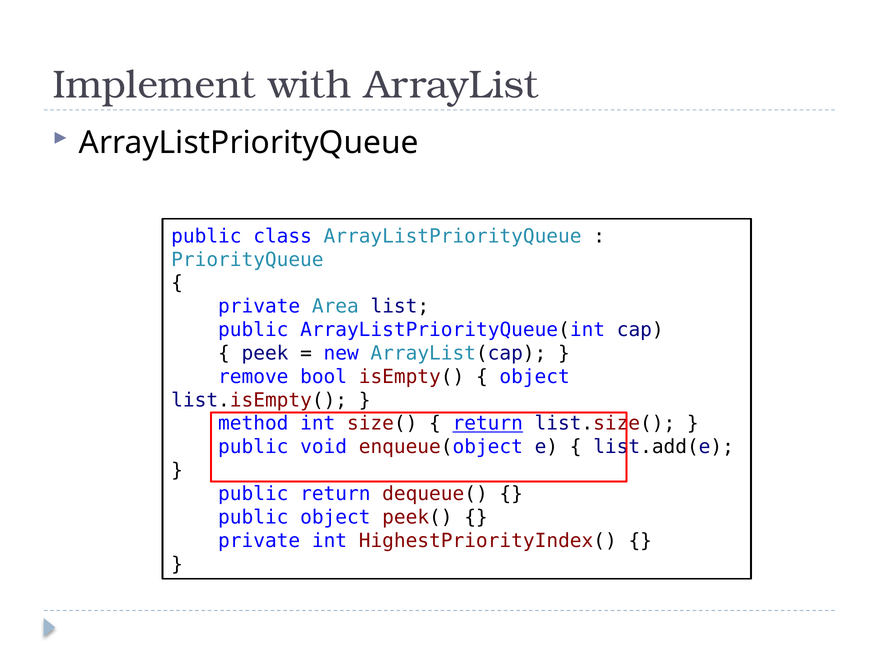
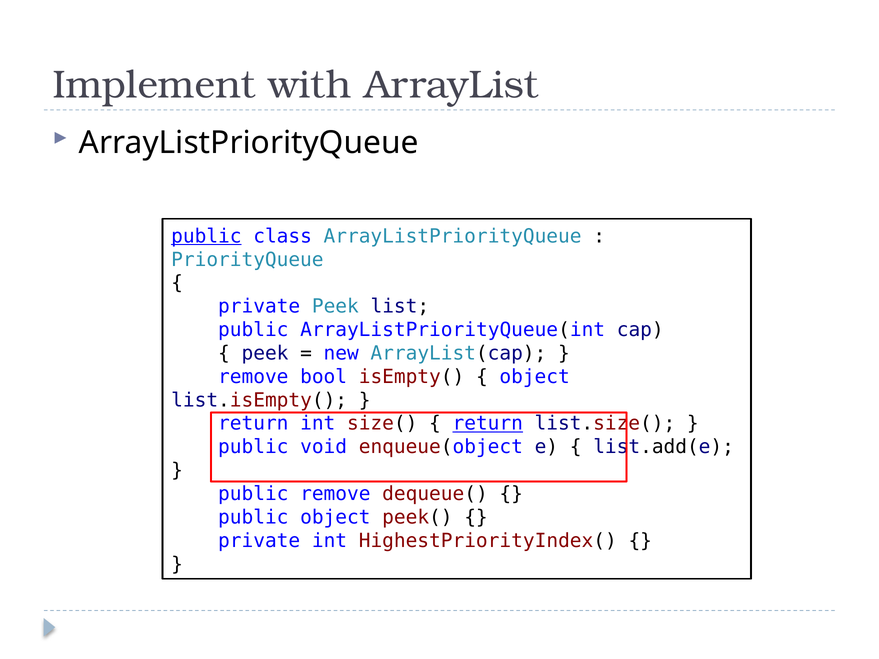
public underline: none -> present (206, 236)
private Area: Area -> Peek (335, 307)
method: method -> return (253, 424)
public return: return -> remove (335, 494)
